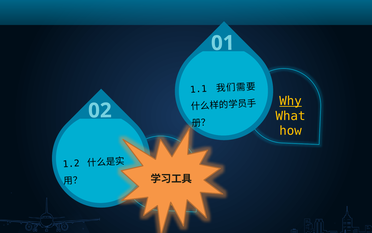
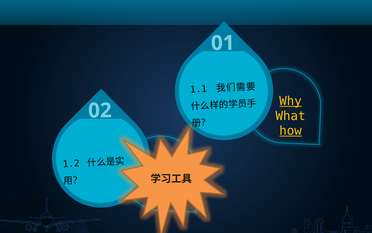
how underline: none -> present (291, 131)
